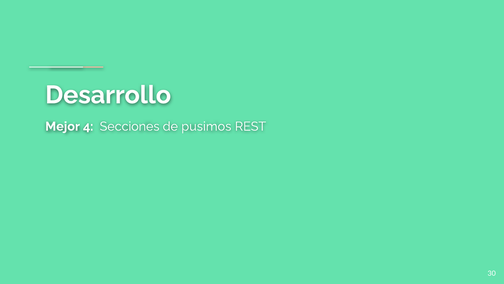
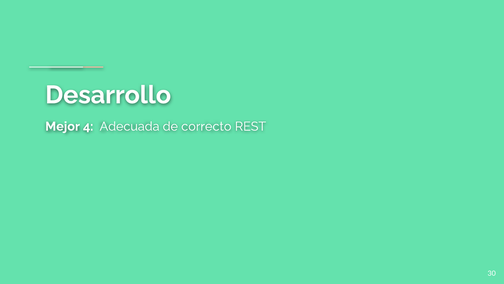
Secciones: Secciones -> Adecuada (130, 126)
pusimos: pusimos -> correcto (206, 126)
